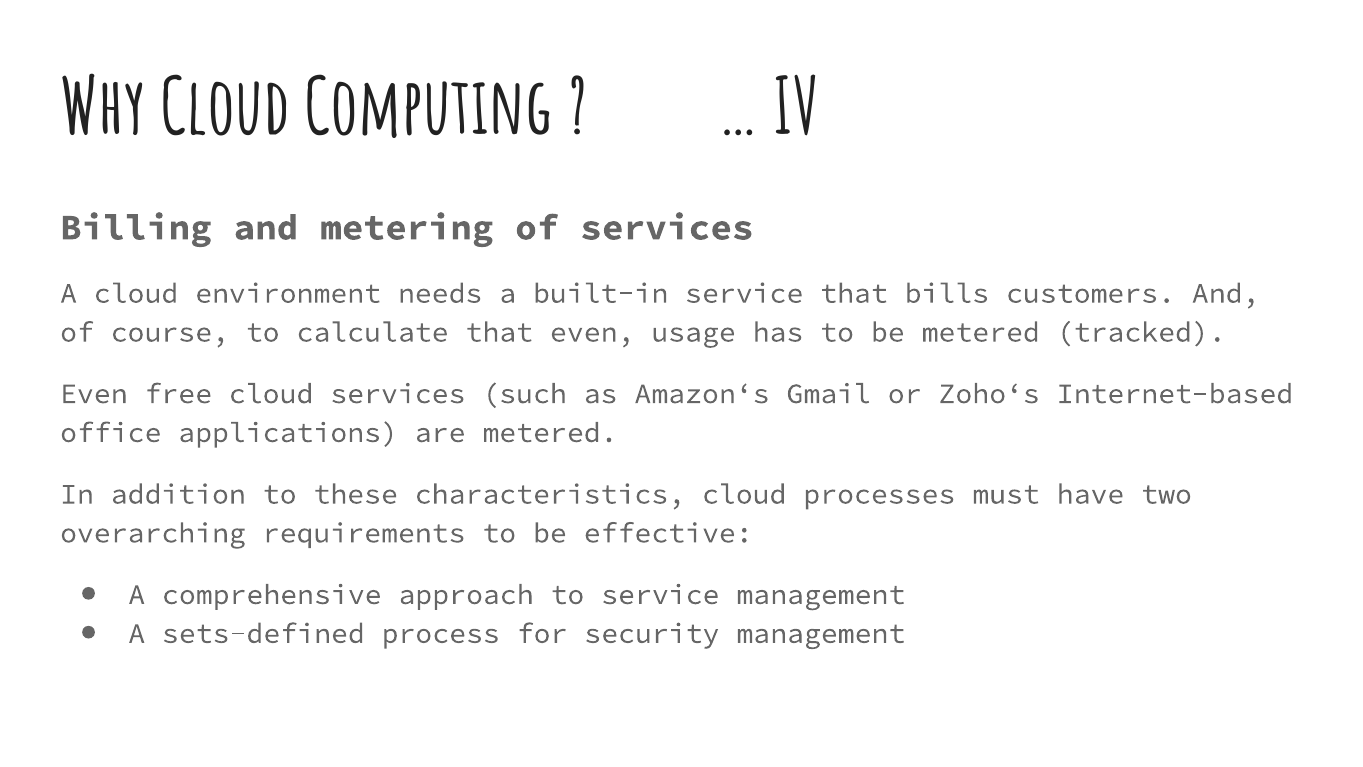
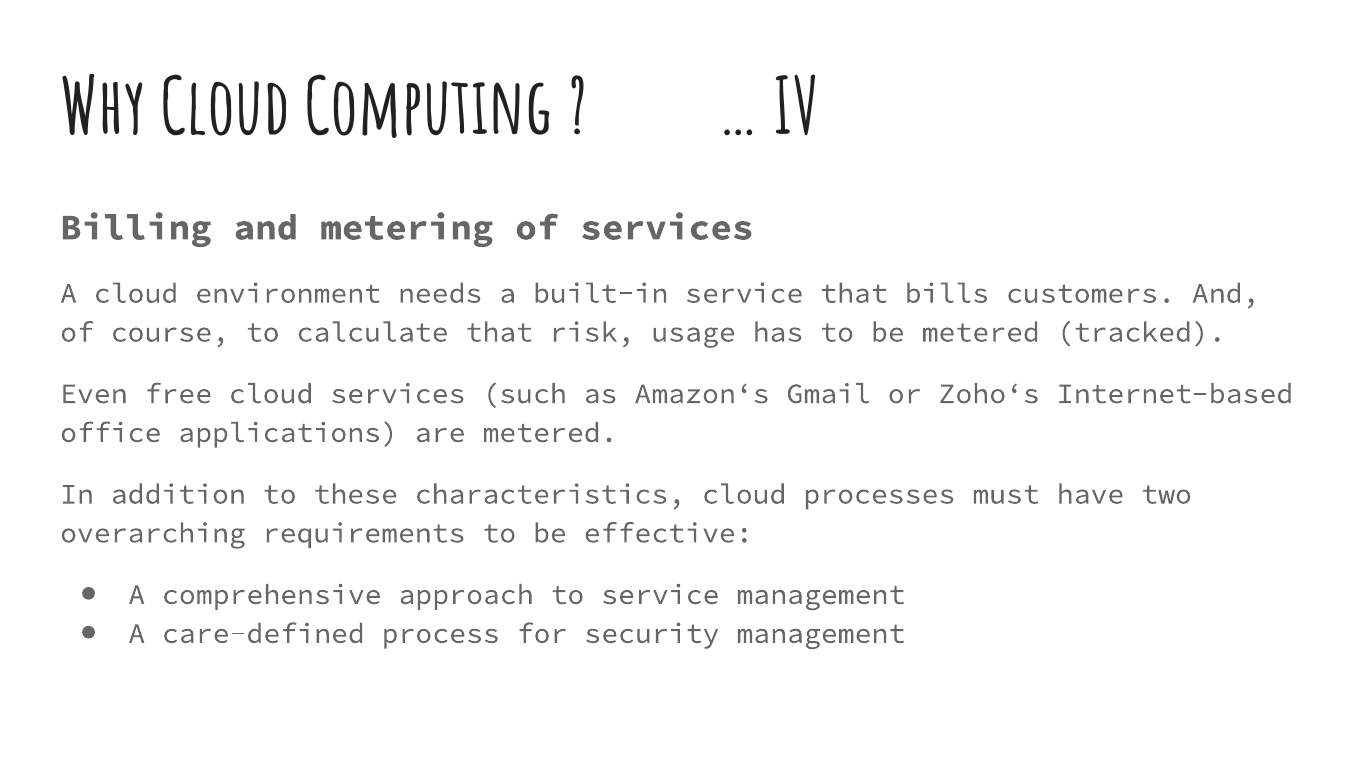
that even: even -> risk (592, 332)
sets-defined: sets-defined -> care-defined (263, 633)
